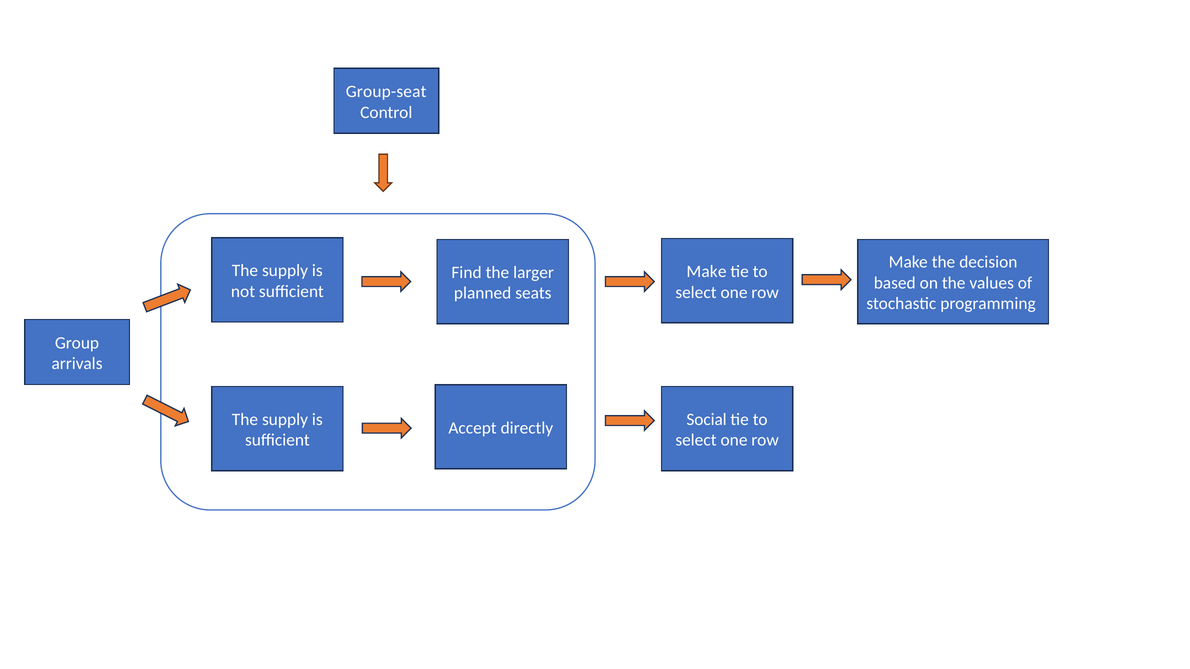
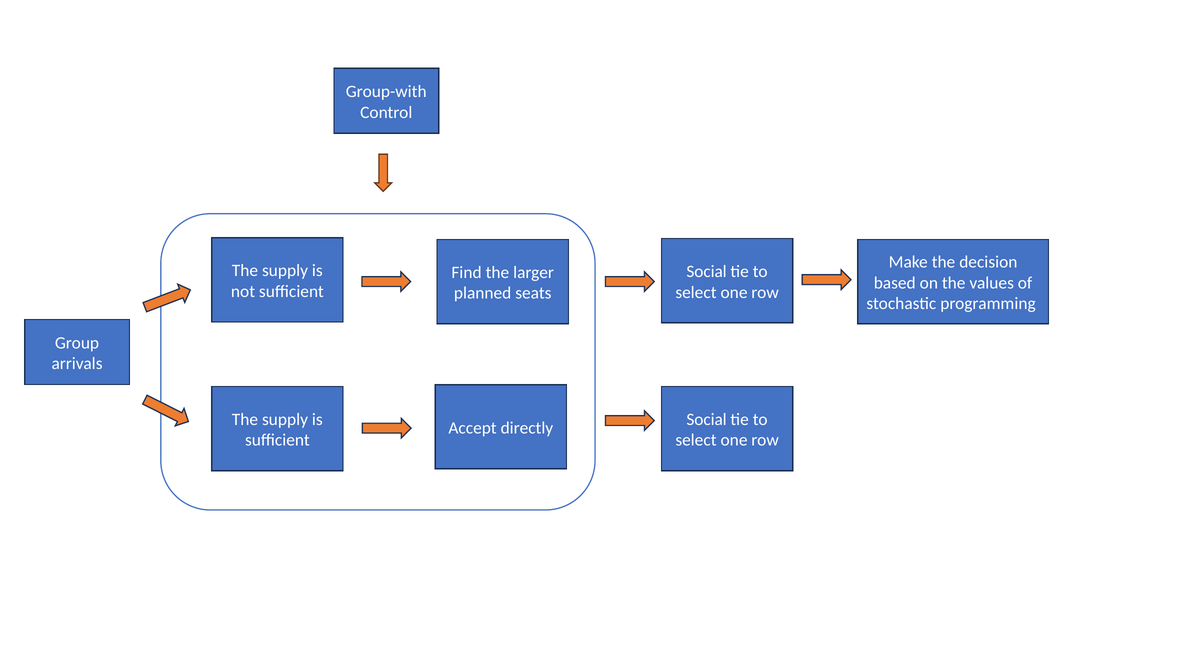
Group-seat: Group-seat -> Group-with (386, 92)
Make: Make -> Social (707, 272)
